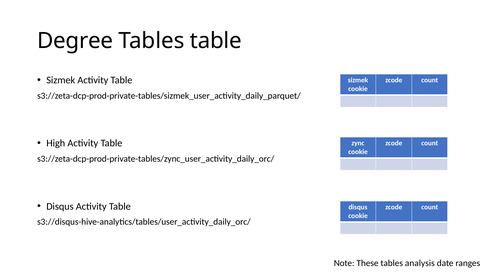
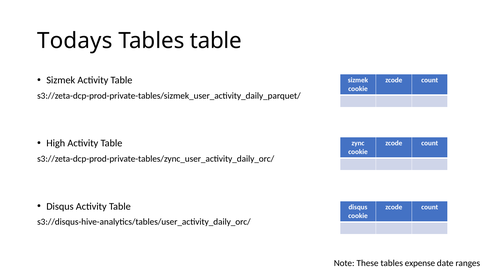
Degree: Degree -> Todays (75, 41)
analysis: analysis -> expense (420, 263)
